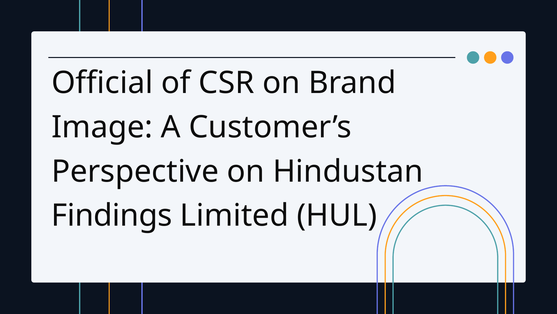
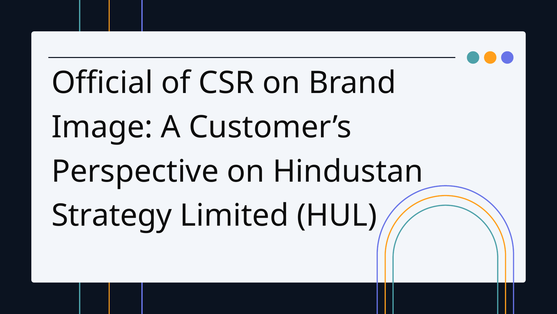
Findings: Findings -> Strategy (112, 215)
